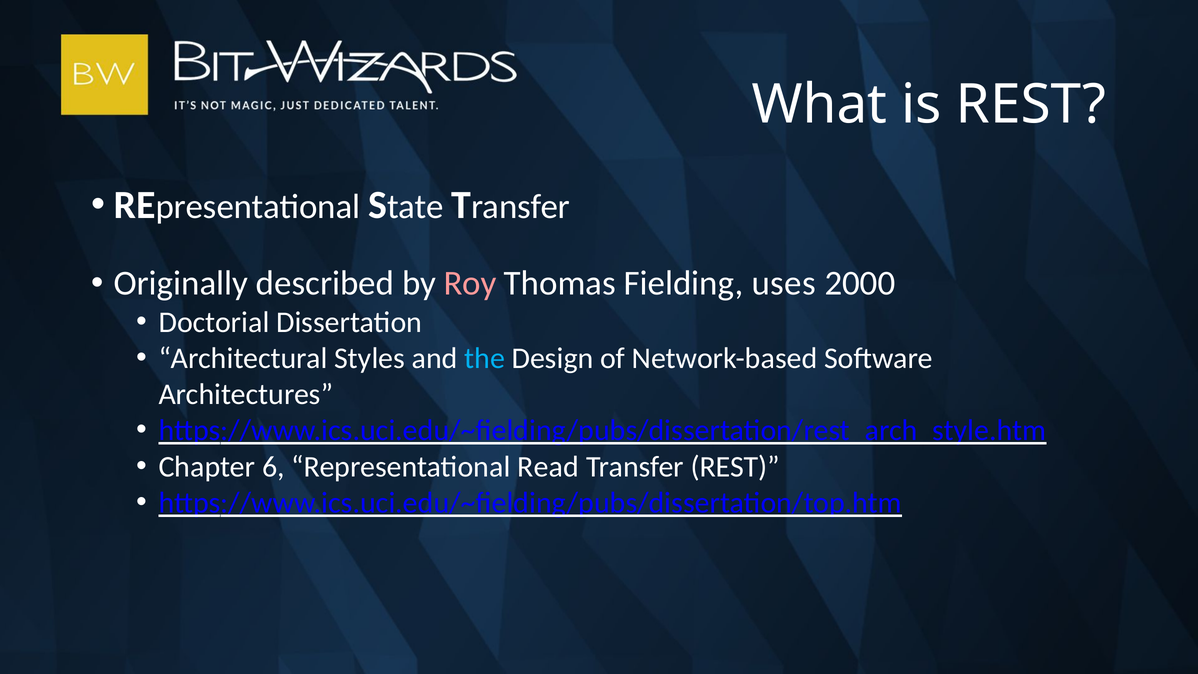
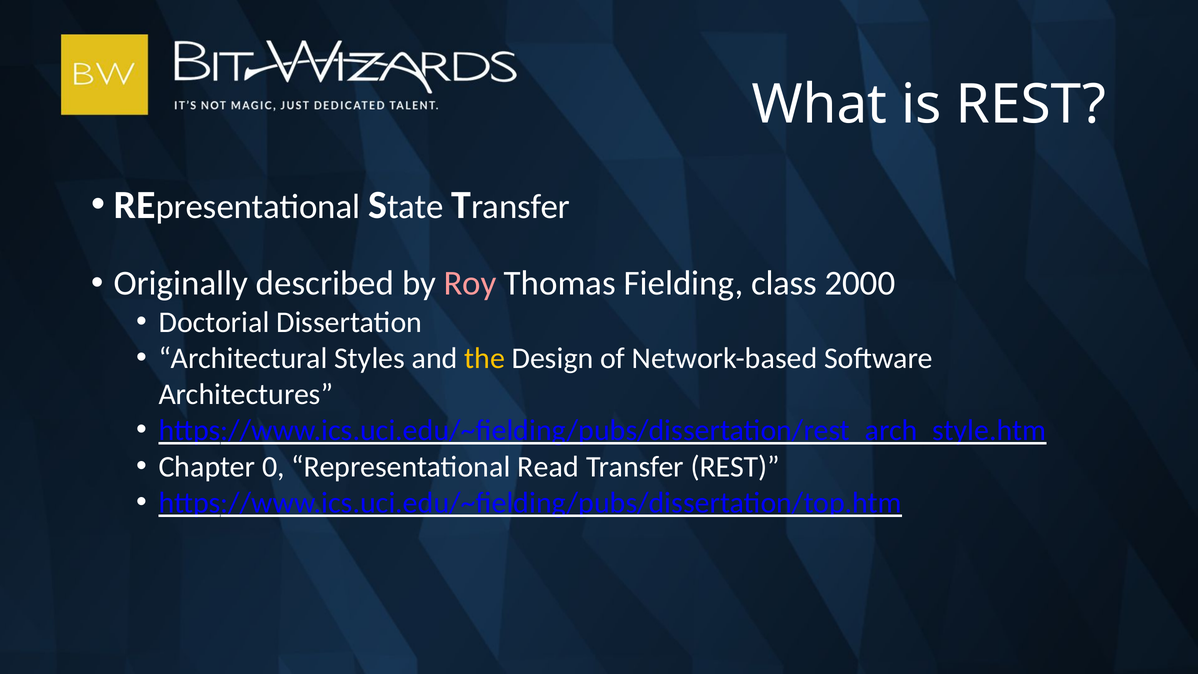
uses: uses -> class (784, 283)
the colour: light blue -> yellow (485, 358)
6: 6 -> 0 (273, 467)
